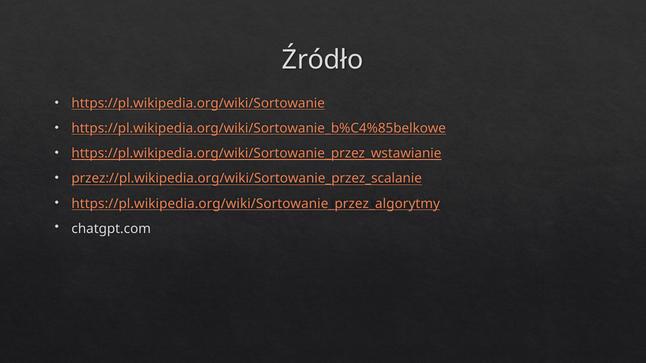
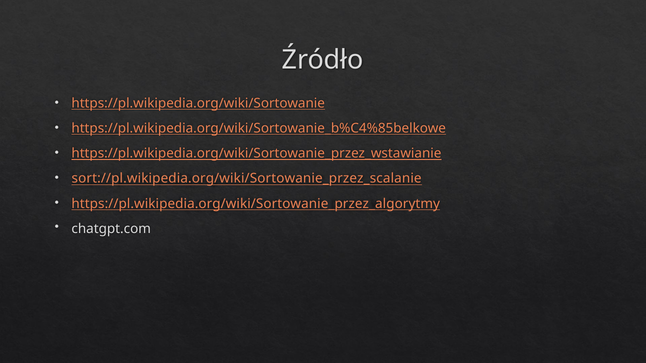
przez://pl.wikipedia.org/wiki/Sortowanie_przez_scalanie: przez://pl.wikipedia.org/wiki/Sortowanie_przez_scalanie -> sort://pl.wikipedia.org/wiki/Sortowanie_przez_scalanie (247, 179)
